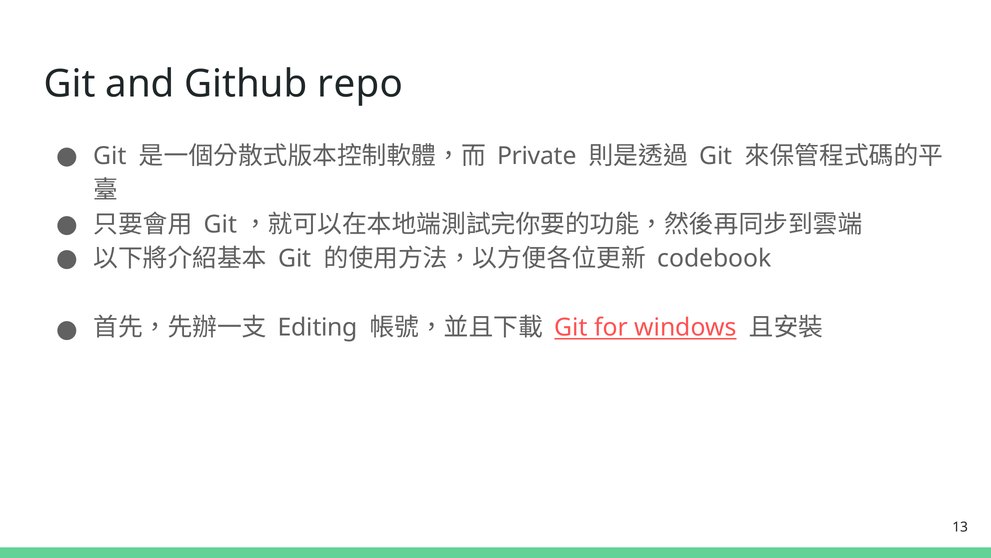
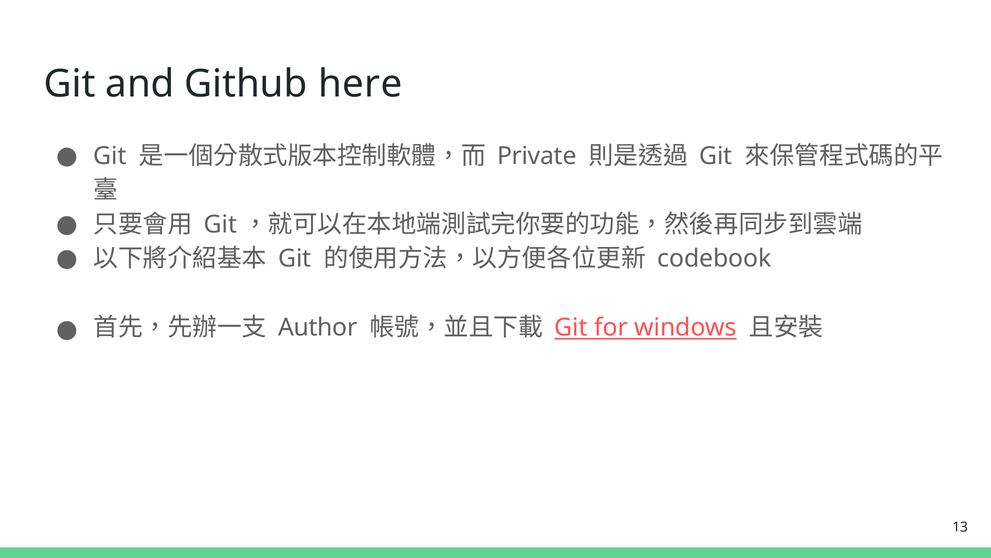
repo: repo -> here (360, 84)
Editing: Editing -> Author (318, 327)
